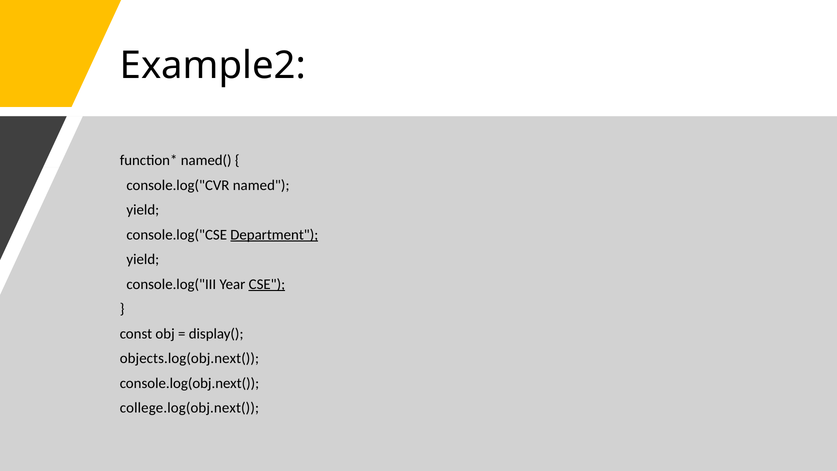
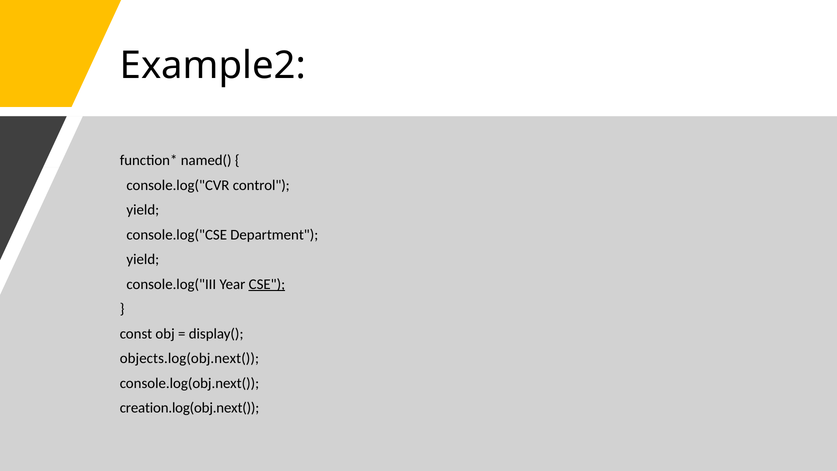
named: named -> control (261, 185)
Department underline: present -> none (274, 235)
college.log(obj.next(: college.log(obj.next( -> creation.log(obj.next( (190, 408)
